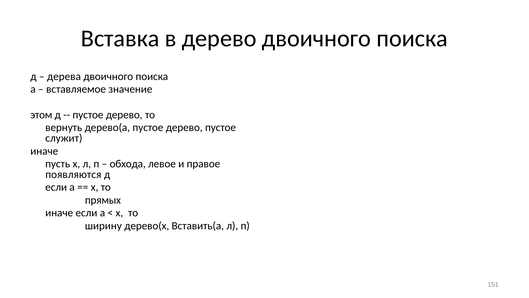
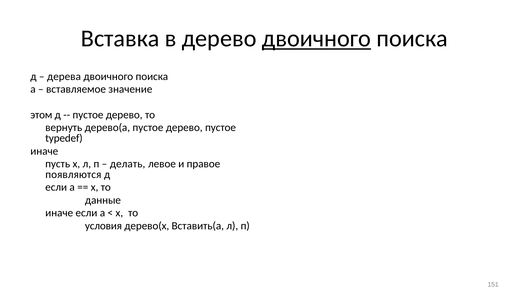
двоичного underline: none -> present (316, 38)
служит: служит -> typedef (64, 138)
обхода: обхода -> делать (128, 164)
прямых: прямых -> данные (103, 200)
ширину: ширину -> условия (103, 225)
